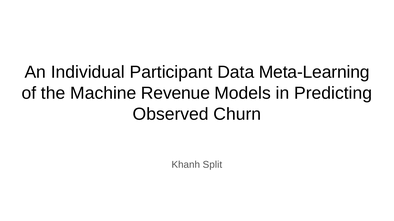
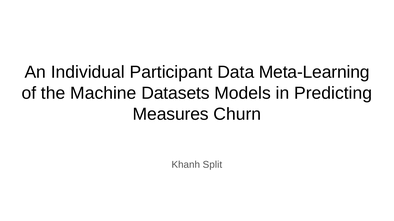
Revenue: Revenue -> Datasets (175, 93)
Observed: Observed -> Measures (171, 114)
